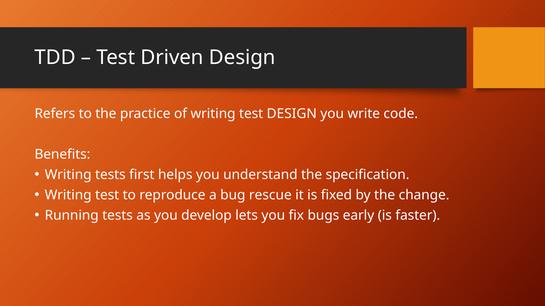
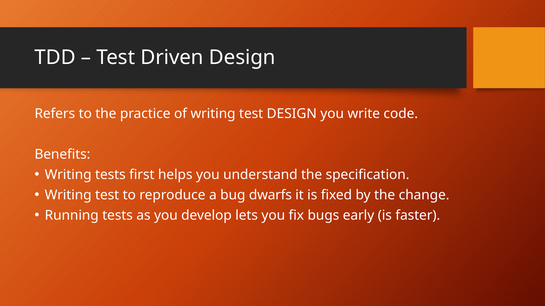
rescue: rescue -> dwarfs (270, 195)
